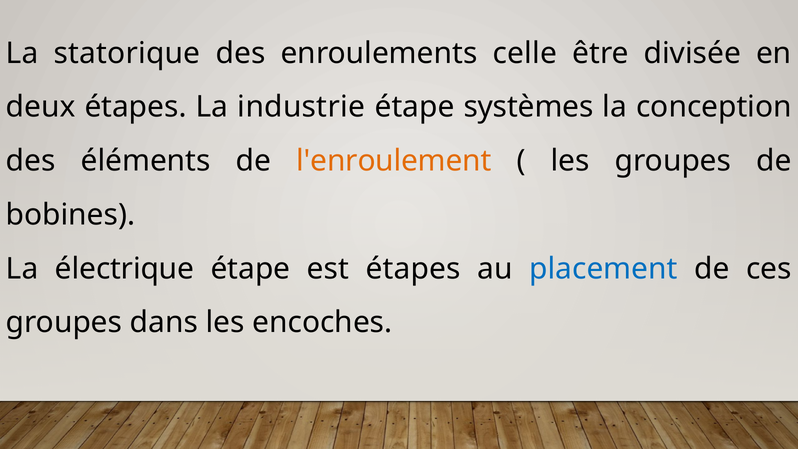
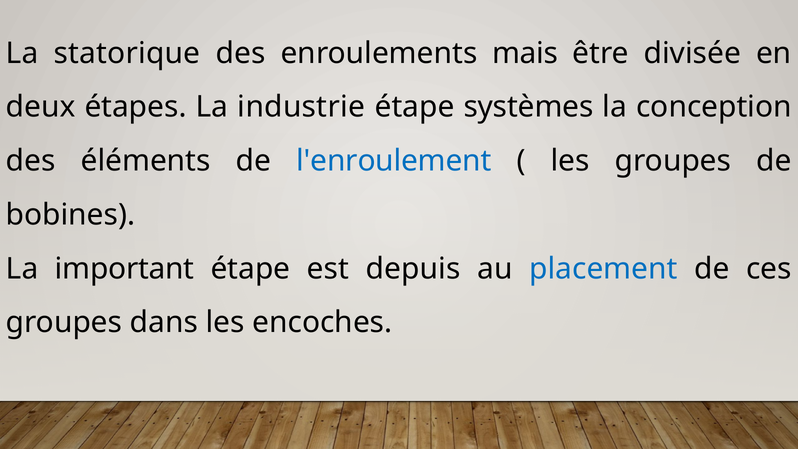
celle: celle -> mais (525, 53)
l'enroulement colour: orange -> blue (394, 161)
électrique: électrique -> important (125, 269)
est étapes: étapes -> depuis (413, 269)
